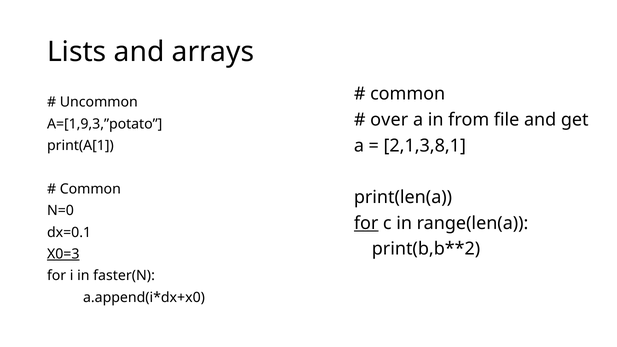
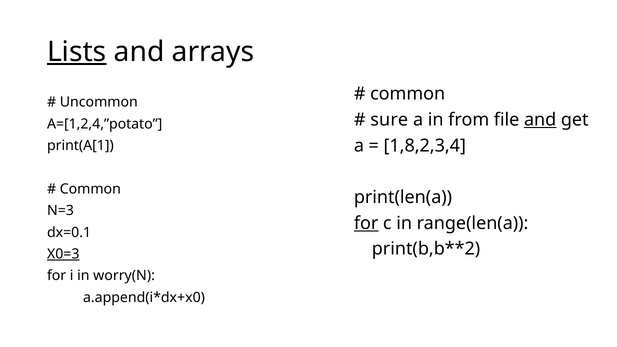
Lists underline: none -> present (77, 52)
over: over -> sure (389, 120)
and underline: none -> present (540, 120)
A=[1,9,3,”potato: A=[1,9,3,”potato -> A=[1,2,4,”potato (105, 124)
2,1,3,8,1: 2,1,3,8,1 -> 1,8,2,3,4 (425, 146)
N=0: N=0 -> N=3 (60, 211)
faster(N: faster(N -> worry(N (124, 276)
